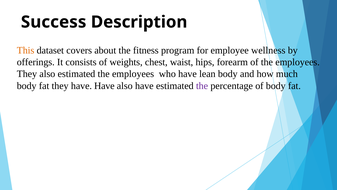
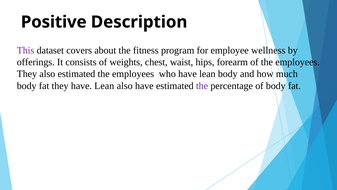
Success: Success -> Positive (54, 22)
This colour: orange -> purple (26, 50)
they have Have: Have -> Lean (104, 86)
